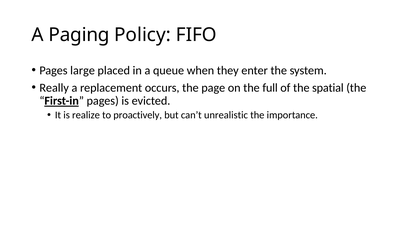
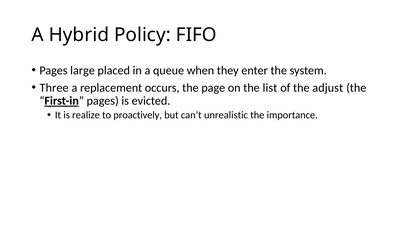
Paging: Paging -> Hybrid (79, 35)
Really: Really -> Three (54, 88)
full: full -> list (270, 88)
spatial: spatial -> adjust (328, 88)
